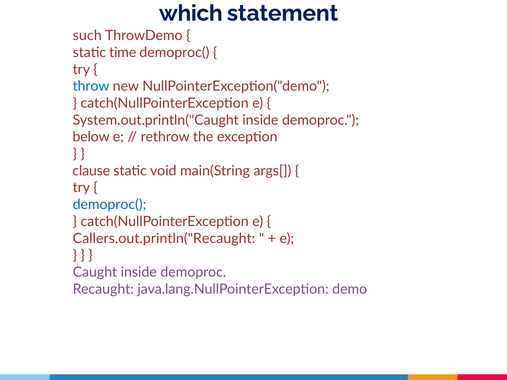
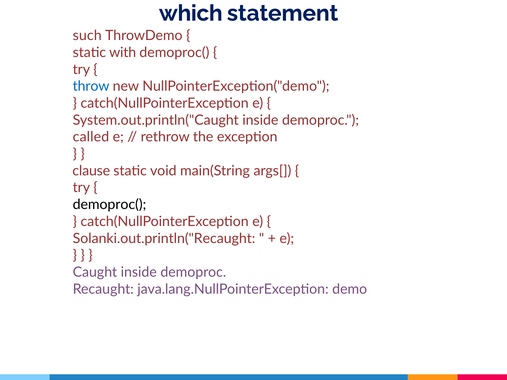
time: time -> with (123, 53)
below: below -> called (91, 137)
demoproc( colour: blue -> black (109, 205)
Callers.out.println("Recaught: Callers.out.println("Recaught -> Solanki.out.println("Recaught (164, 239)
